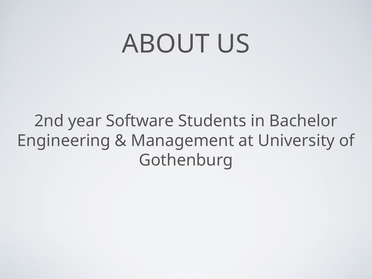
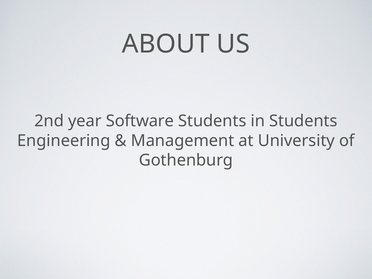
in Bachelor: Bachelor -> Students (303, 121)
